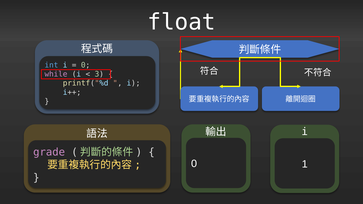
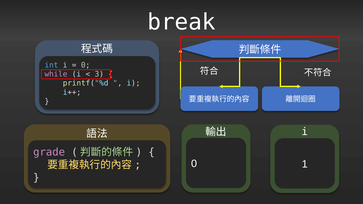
float: float -> break (181, 22)
